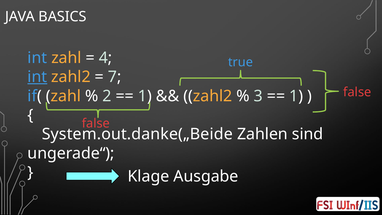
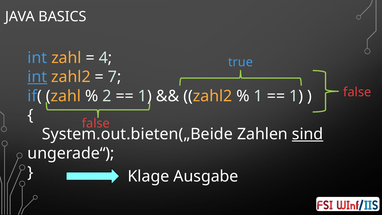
3: 3 -> 1 (258, 96)
System.out.danke(„Beide: System.out.danke(„Beide -> System.out.bieten(„Beide (137, 134)
sind underline: none -> present (308, 134)
